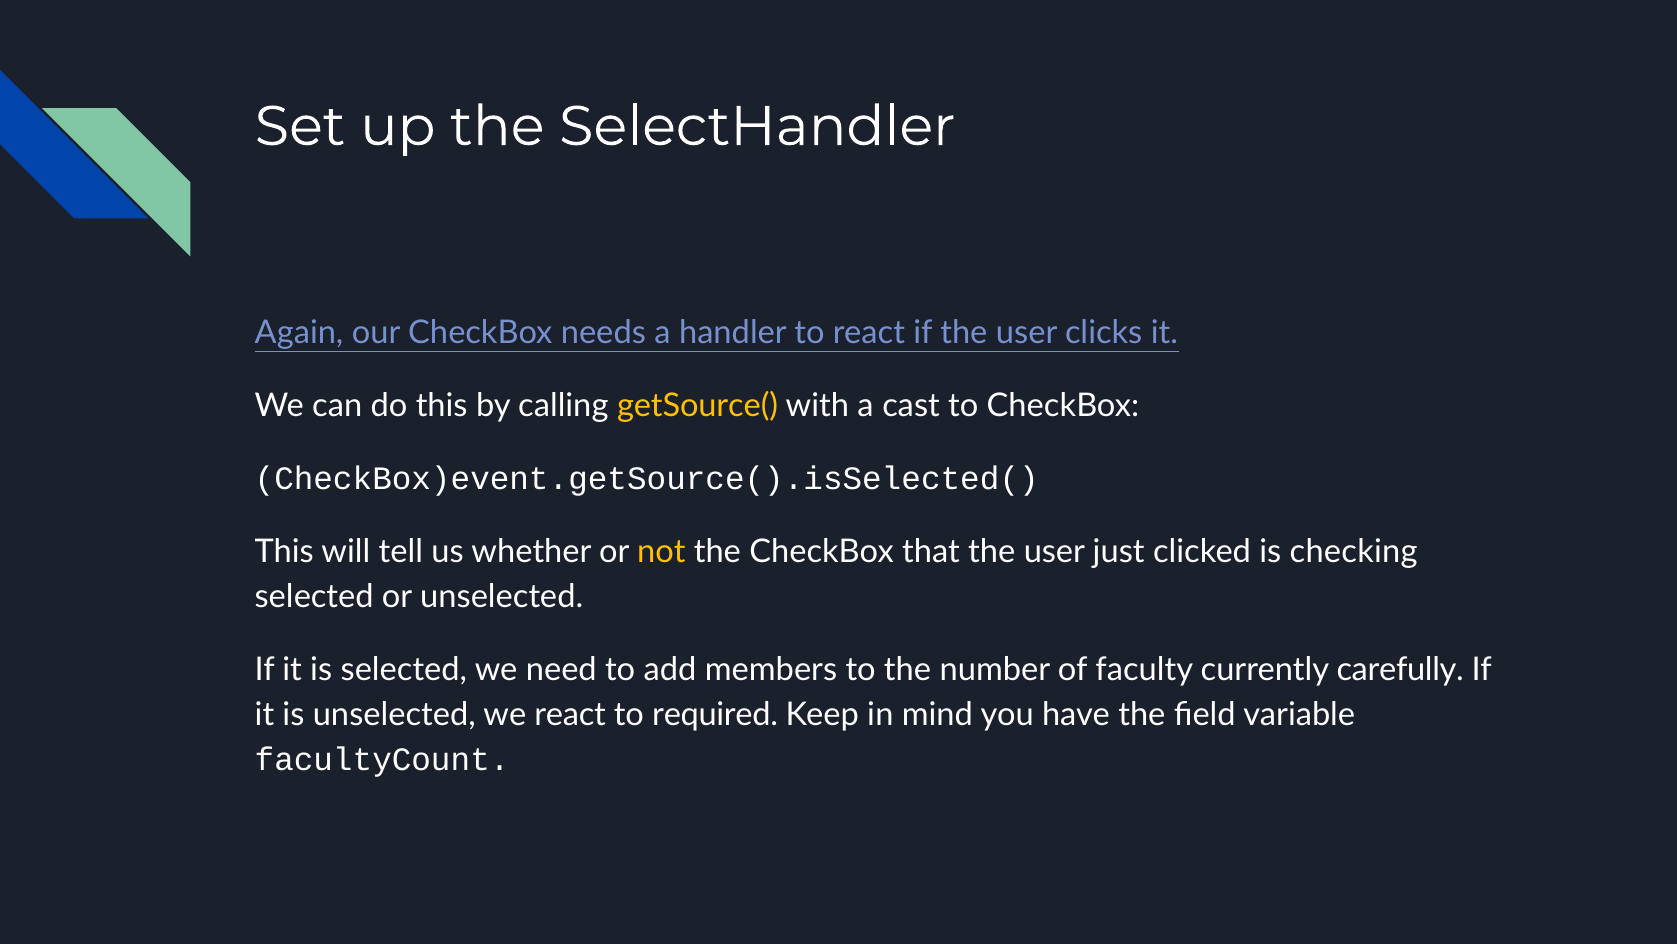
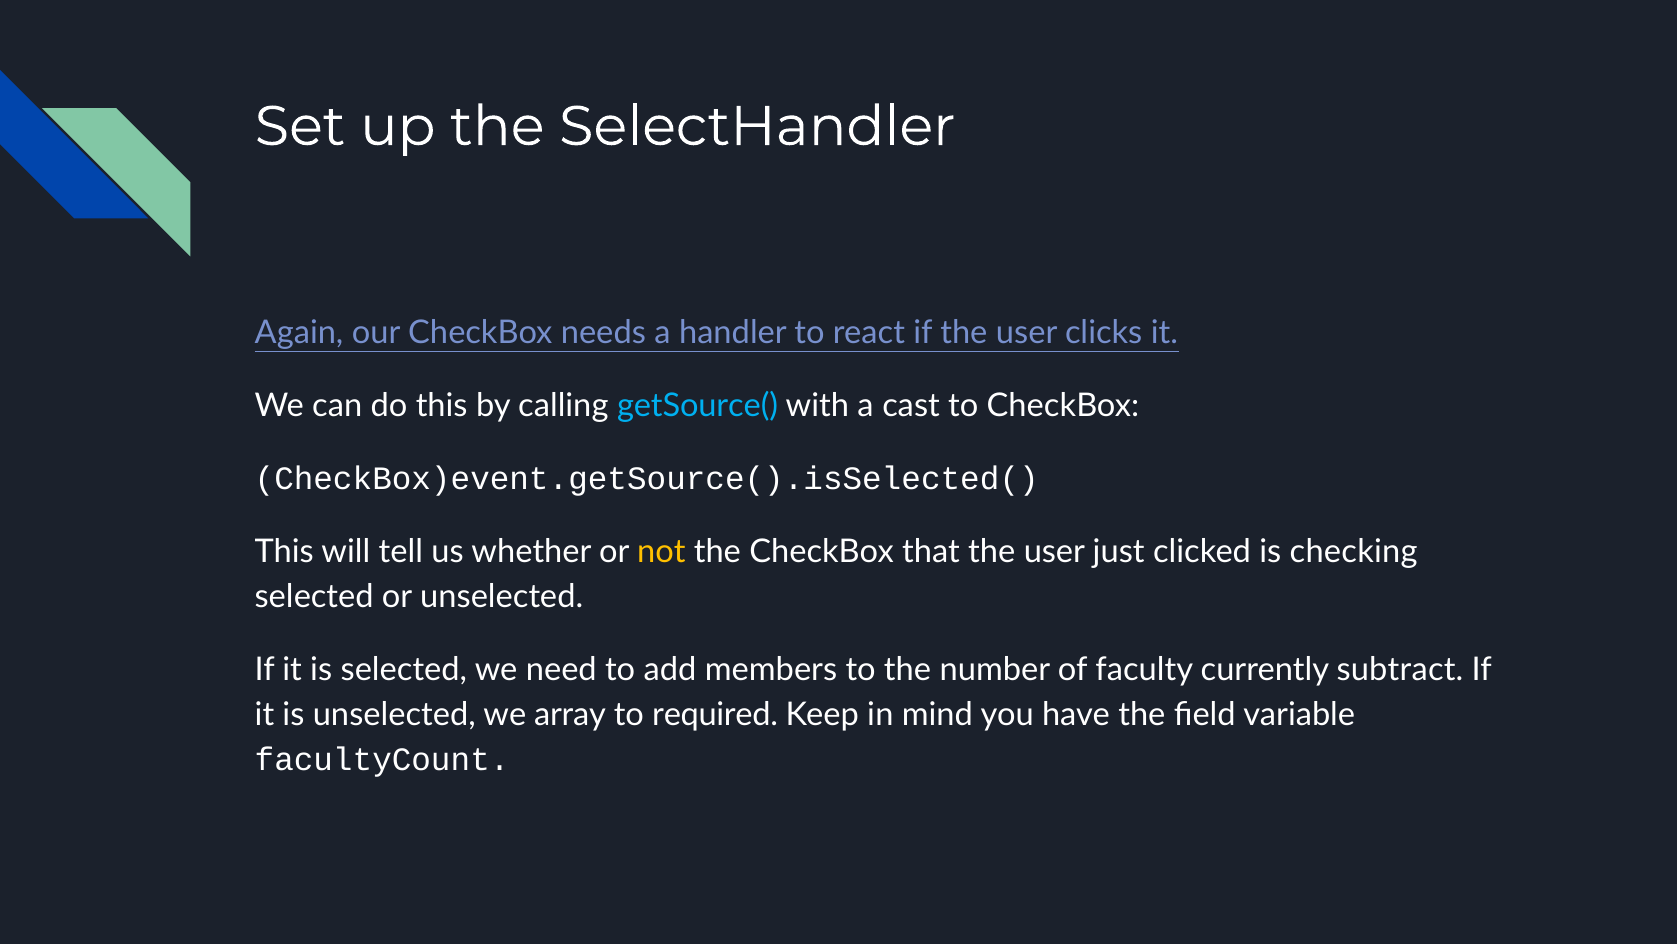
getSource( colour: yellow -> light blue (698, 405)
carefully: carefully -> subtract (1400, 669)
we react: react -> array (570, 714)
